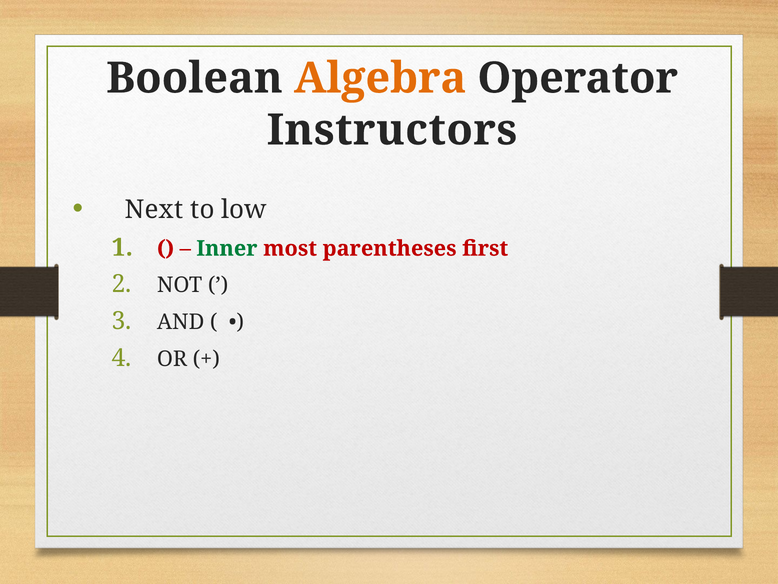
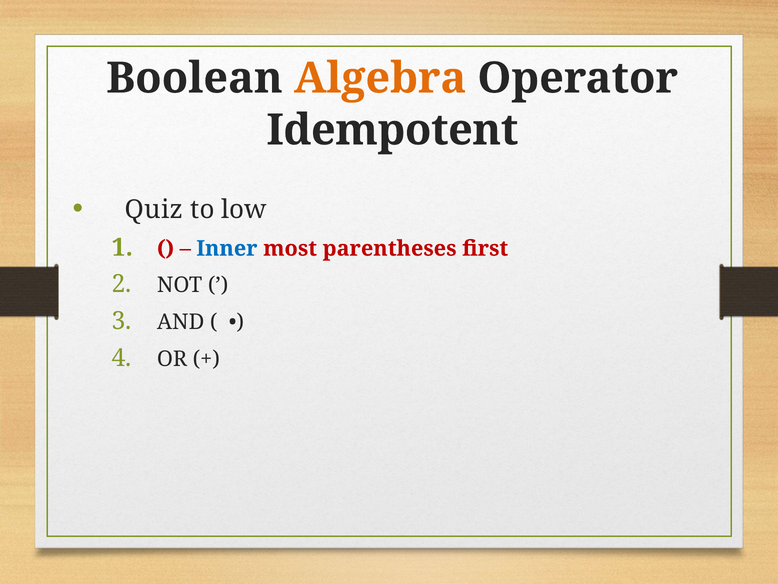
Instructors: Instructors -> Idempotent (392, 130)
Next: Next -> Quiz (154, 209)
Inner colour: green -> blue (227, 248)
